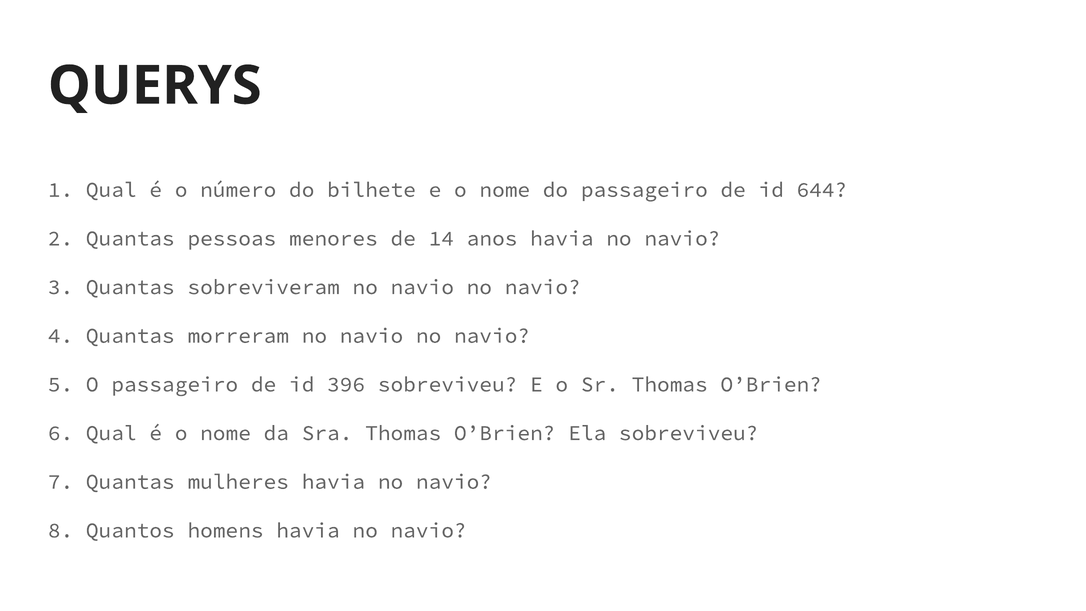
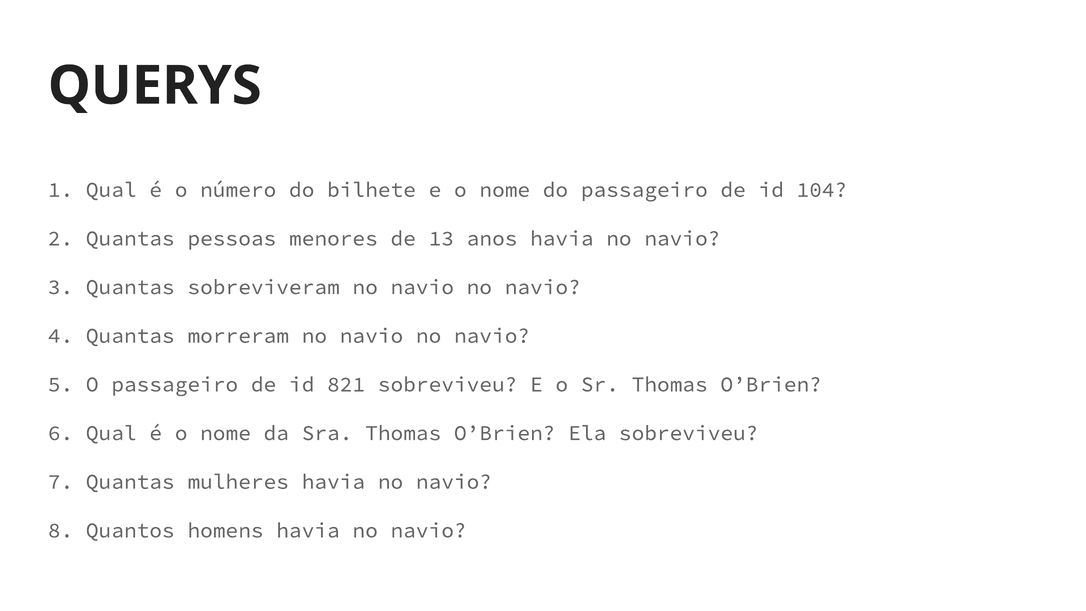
644: 644 -> 104 (822, 190)
14: 14 -> 13 (441, 238)
396: 396 -> 821 (346, 384)
